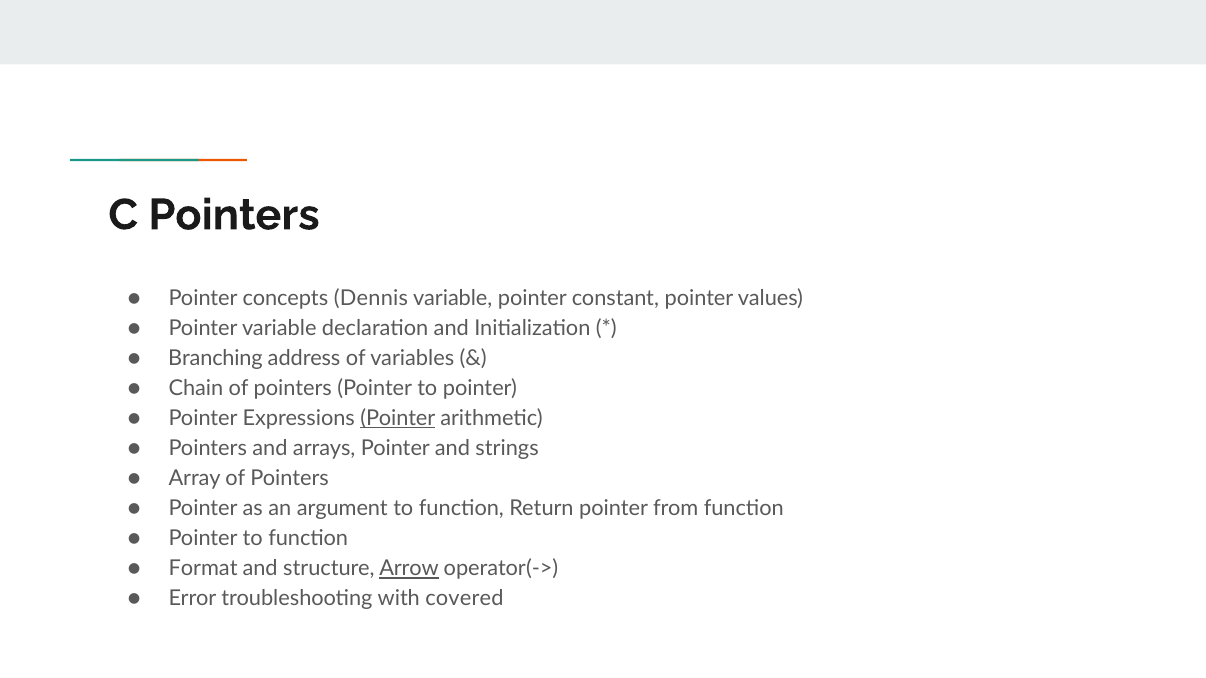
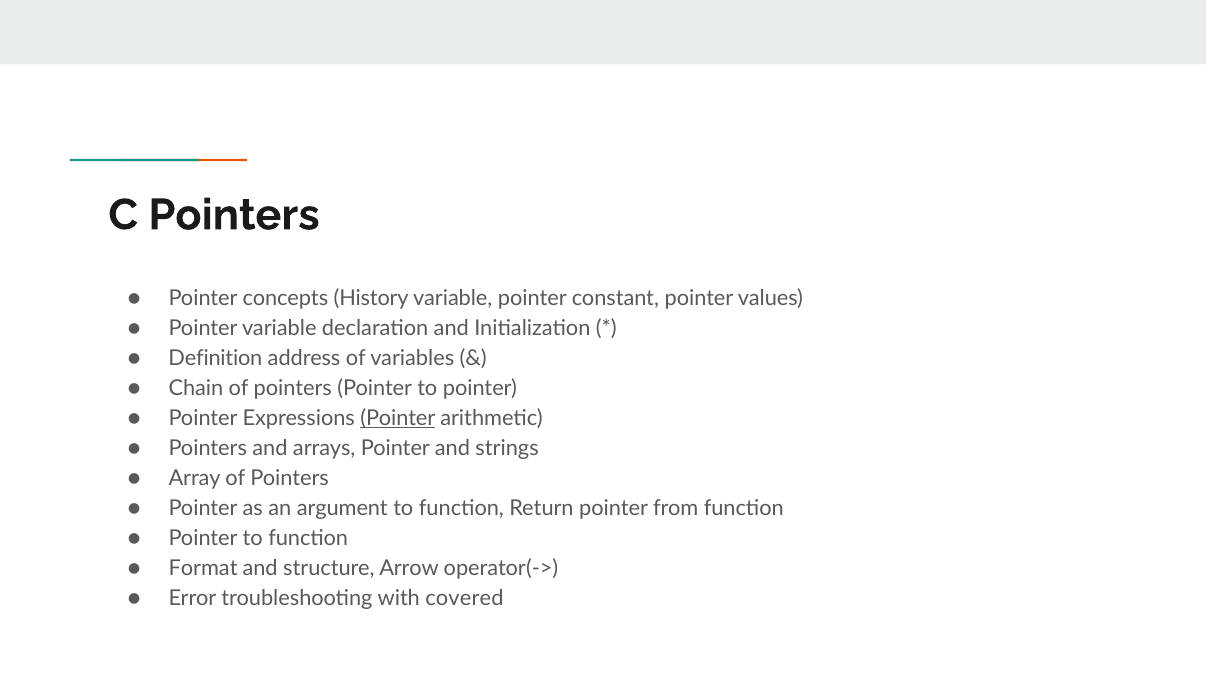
Dennis: Dennis -> History (371, 298)
Branching: Branching -> Definition (215, 359)
Arrow underline: present -> none (409, 569)
